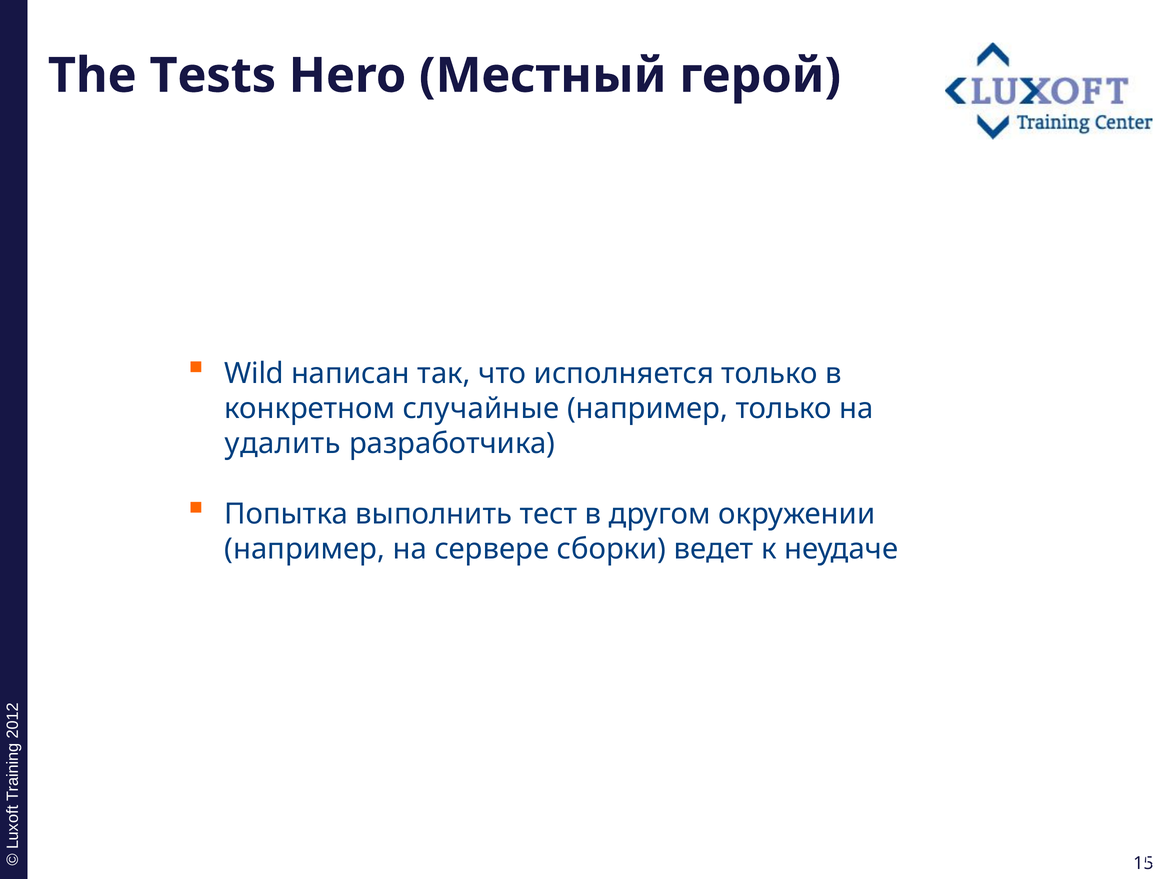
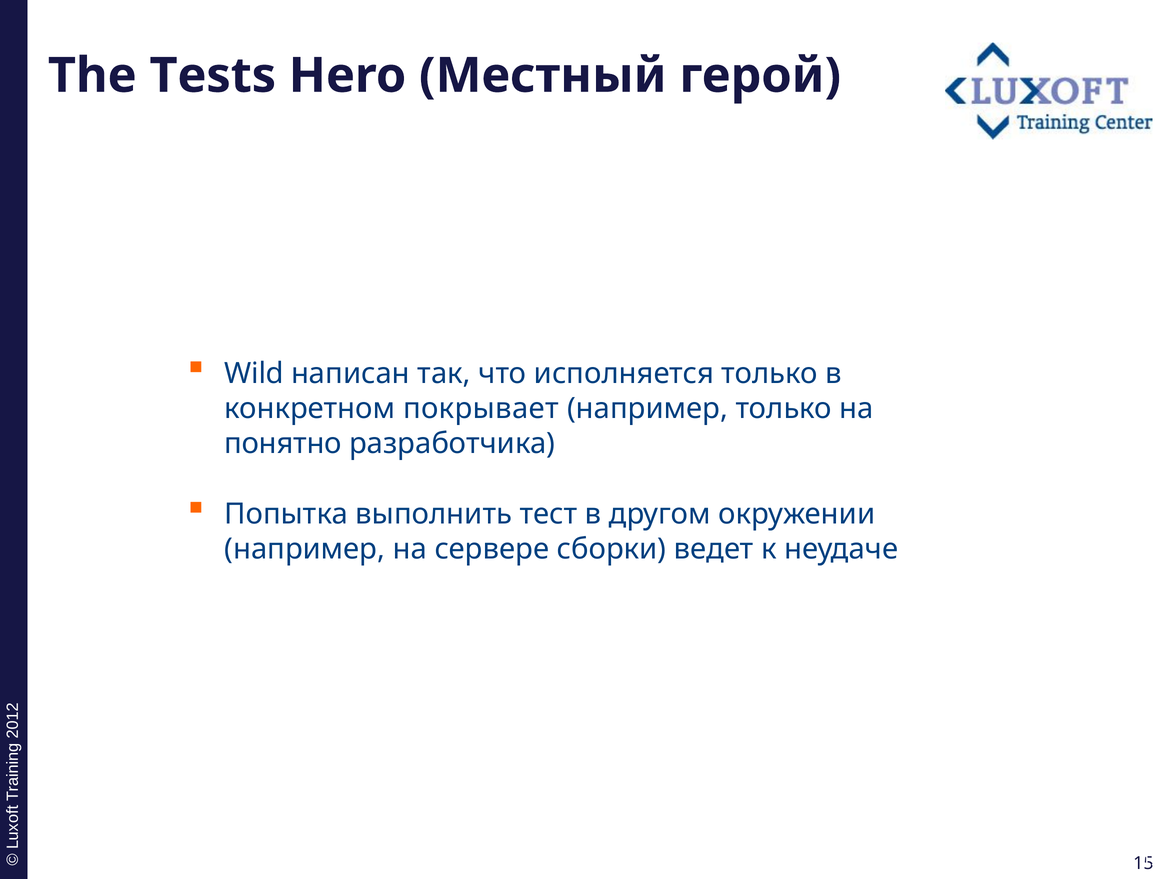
случайные: случайные -> покрывает (481, 408)
удалить: удалить -> понятно (283, 443)
